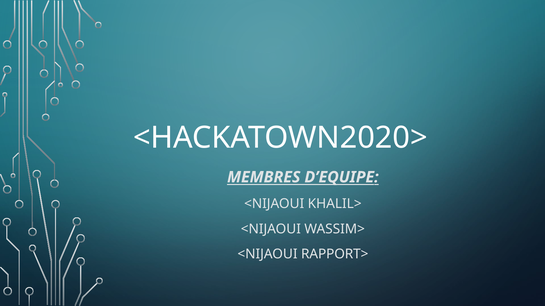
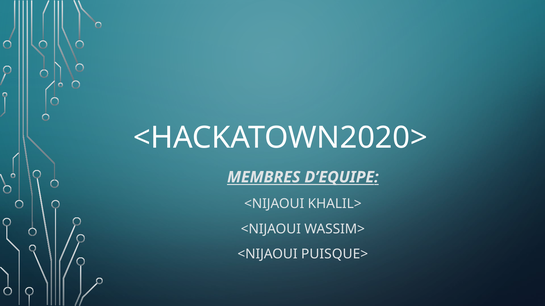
RAPPORT>: RAPPORT> -> PUISQUE> (335, 255)
